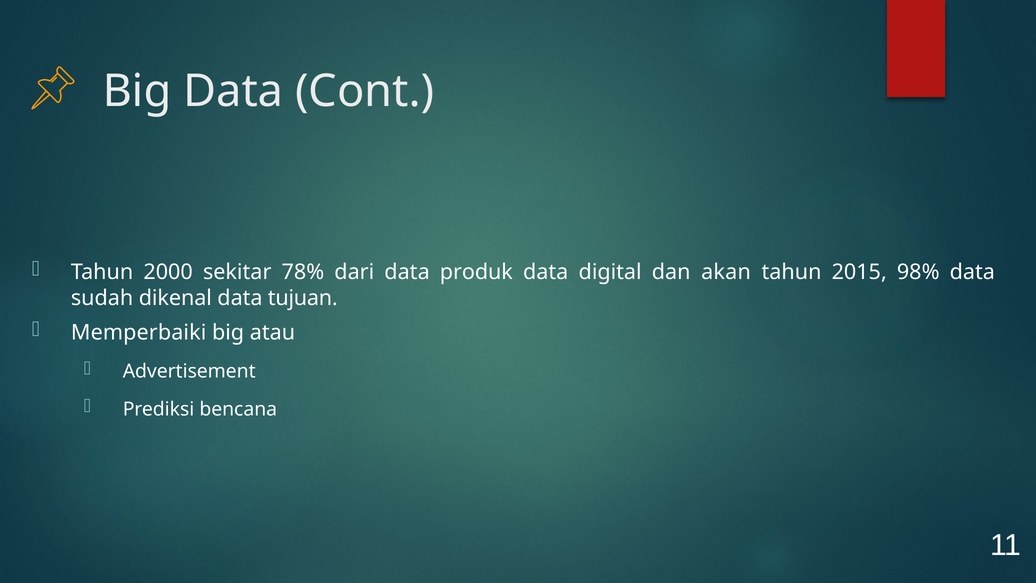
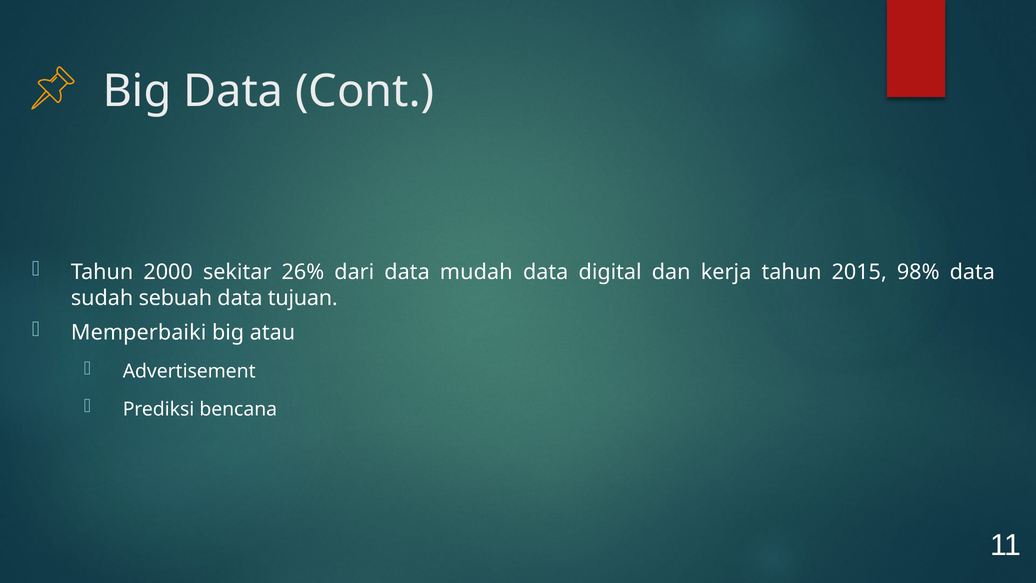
78%: 78% -> 26% (303, 272)
produk: produk -> mudah (476, 272)
akan: akan -> kerja (726, 272)
dikenal: dikenal -> sebuah (175, 298)
